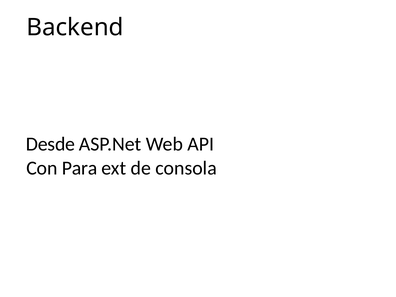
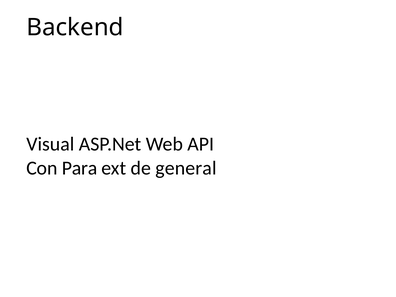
Desde: Desde -> Visual (50, 144)
consola: consola -> general (186, 168)
